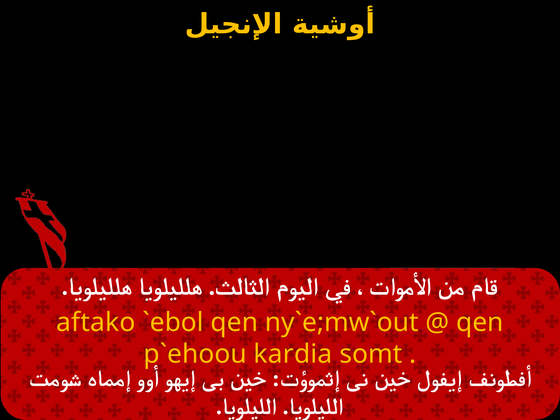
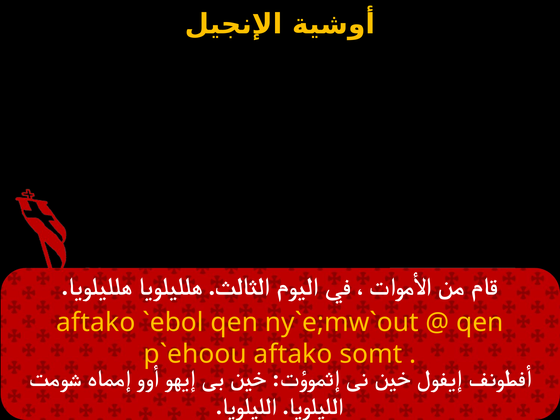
kardia: kardia -> aftako (293, 354)
